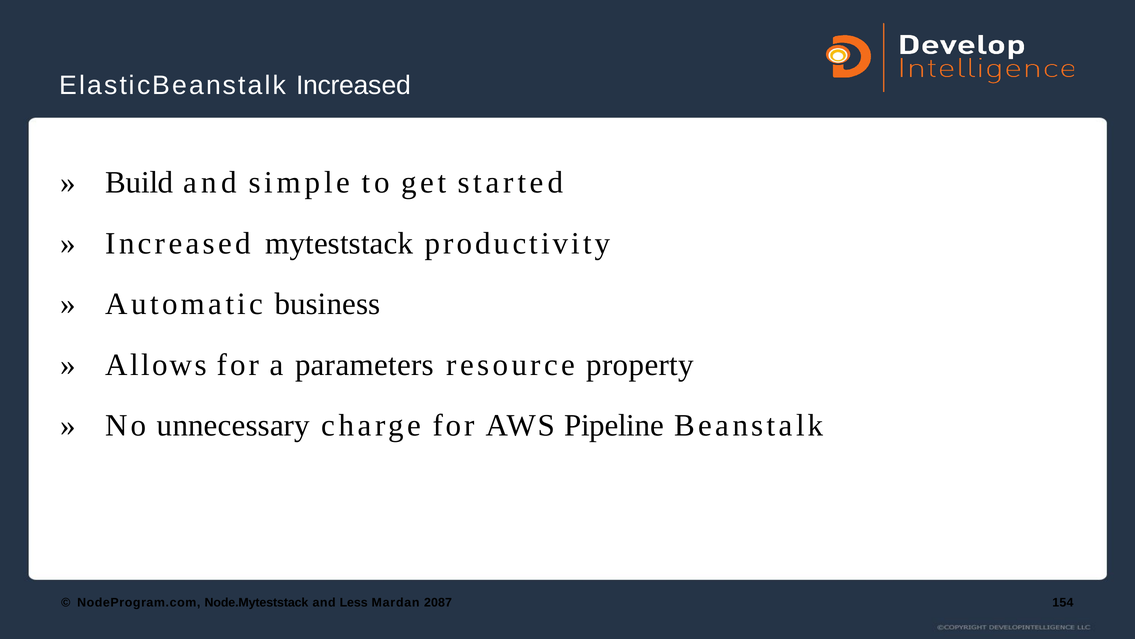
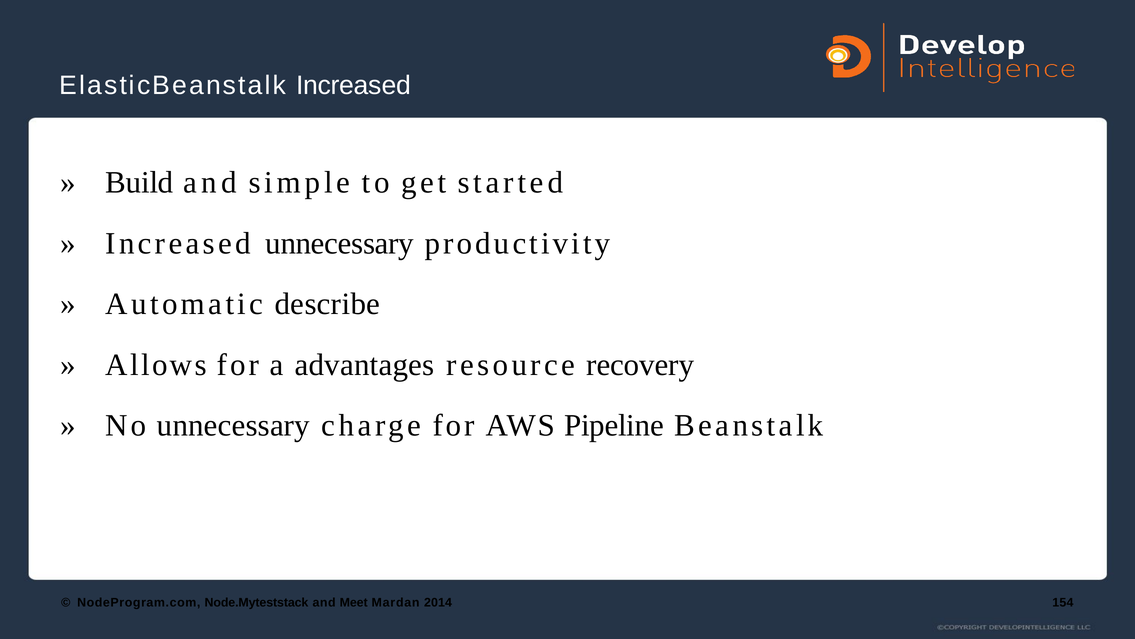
Increased myteststack: myteststack -> unnecessary (340, 243)
business: business -> describe (327, 304)
parameters: parameters -> advantages (365, 364)
property: property -> recovery (640, 364)
Less: Less -> Meet (354, 602)
2087: 2087 -> 2014 (438, 602)
